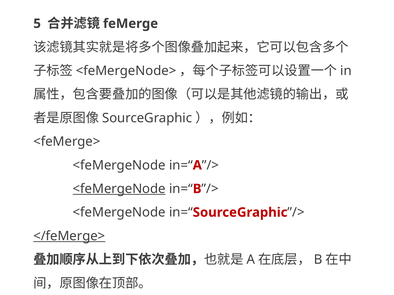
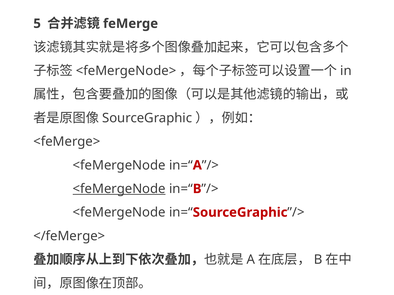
</feMerge> underline: present -> none (69, 236)
